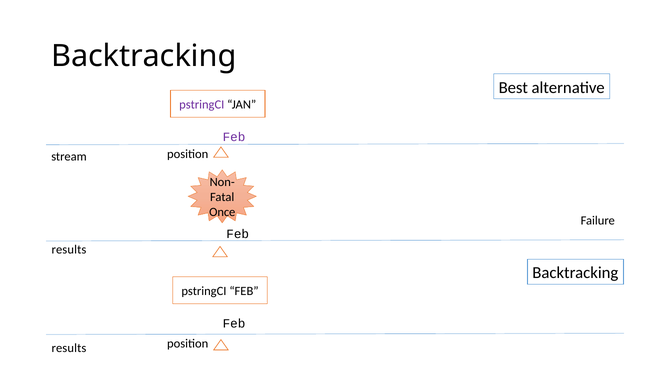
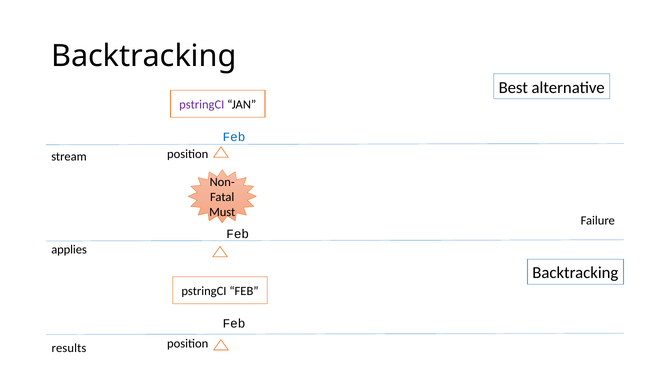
Feb colour: purple -> blue (234, 137)
Once: Once -> Must (222, 212)
results: results -> applies (69, 250)
